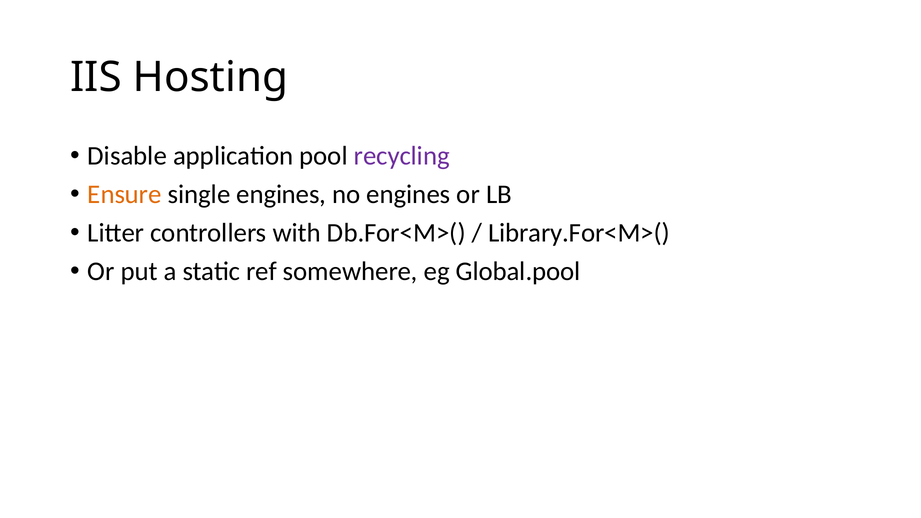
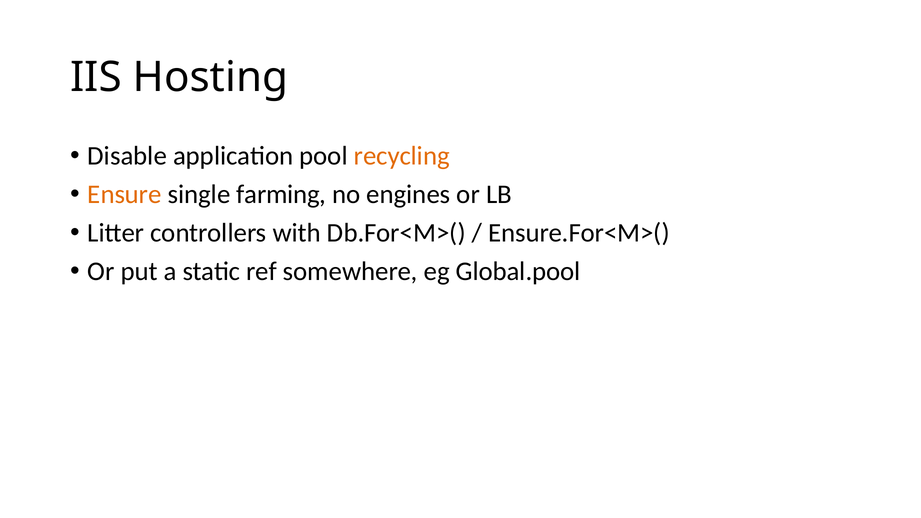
recycling colour: purple -> orange (402, 156)
single engines: engines -> farming (281, 194)
Library.For<M>(: Library.For<M>( -> Ensure.For<M>( (579, 233)
